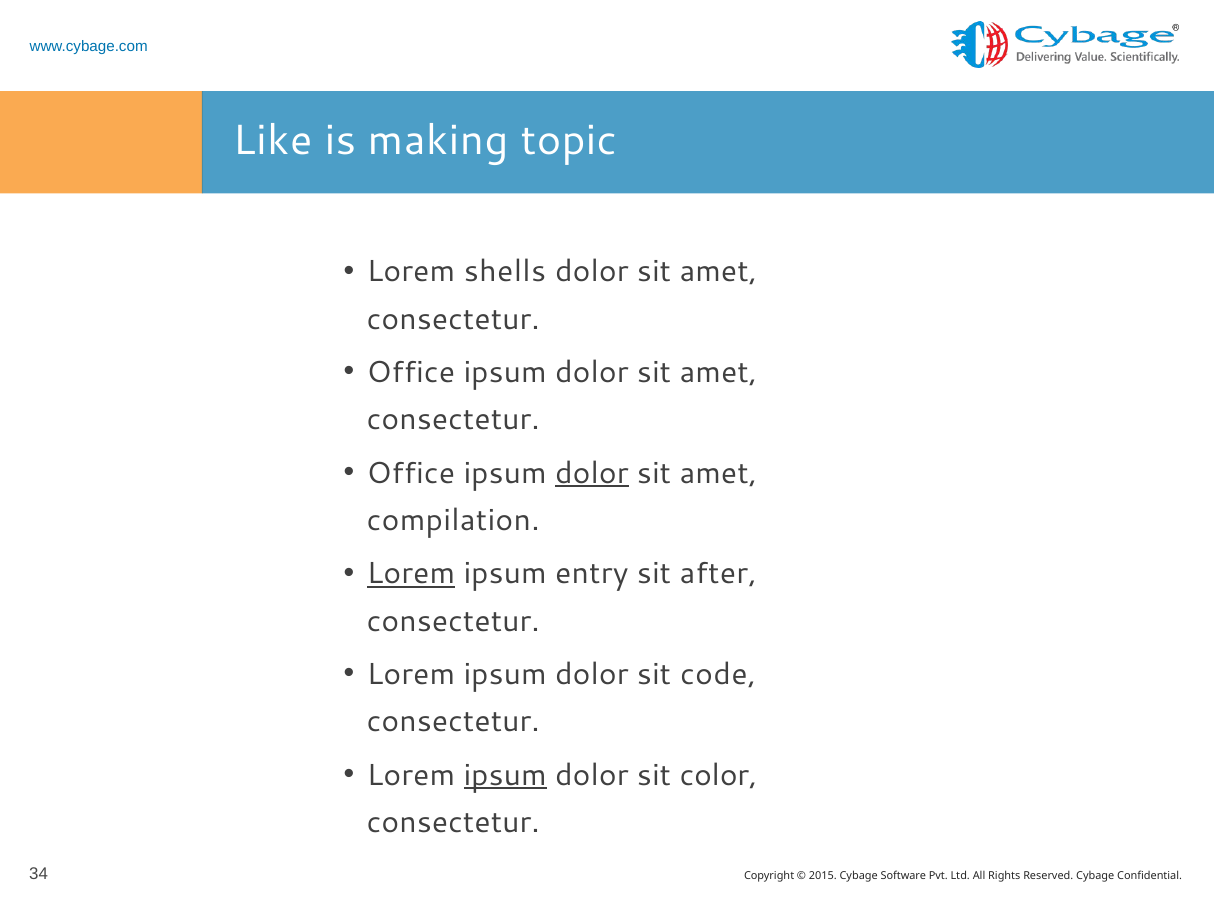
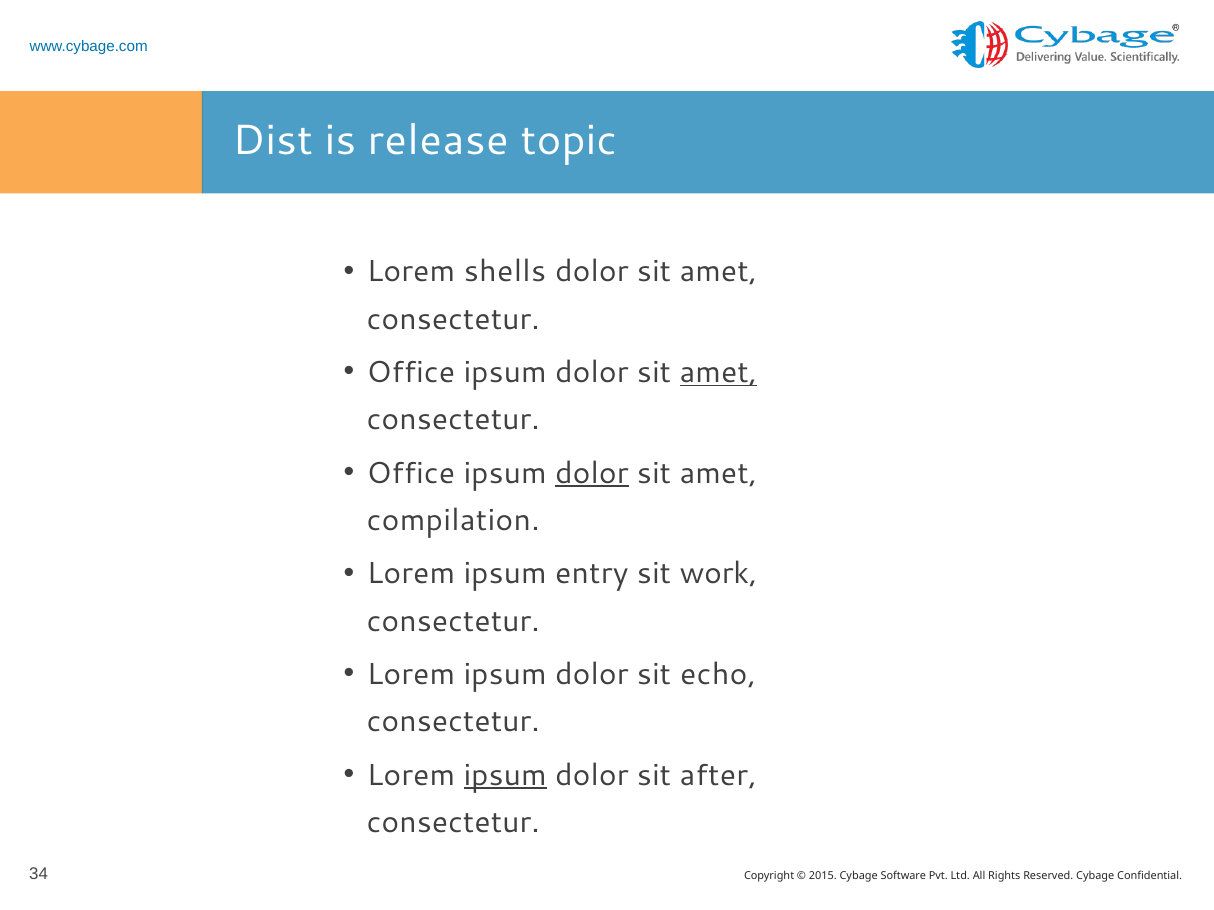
Like: Like -> Dist (273, 141)
making: making -> release (438, 141)
amet underline: none -> present (718, 373)
Lorem underline: present -> none (411, 574)
after: after -> work (719, 574)
code: code -> echo (718, 675)
color: color -> after (718, 775)
